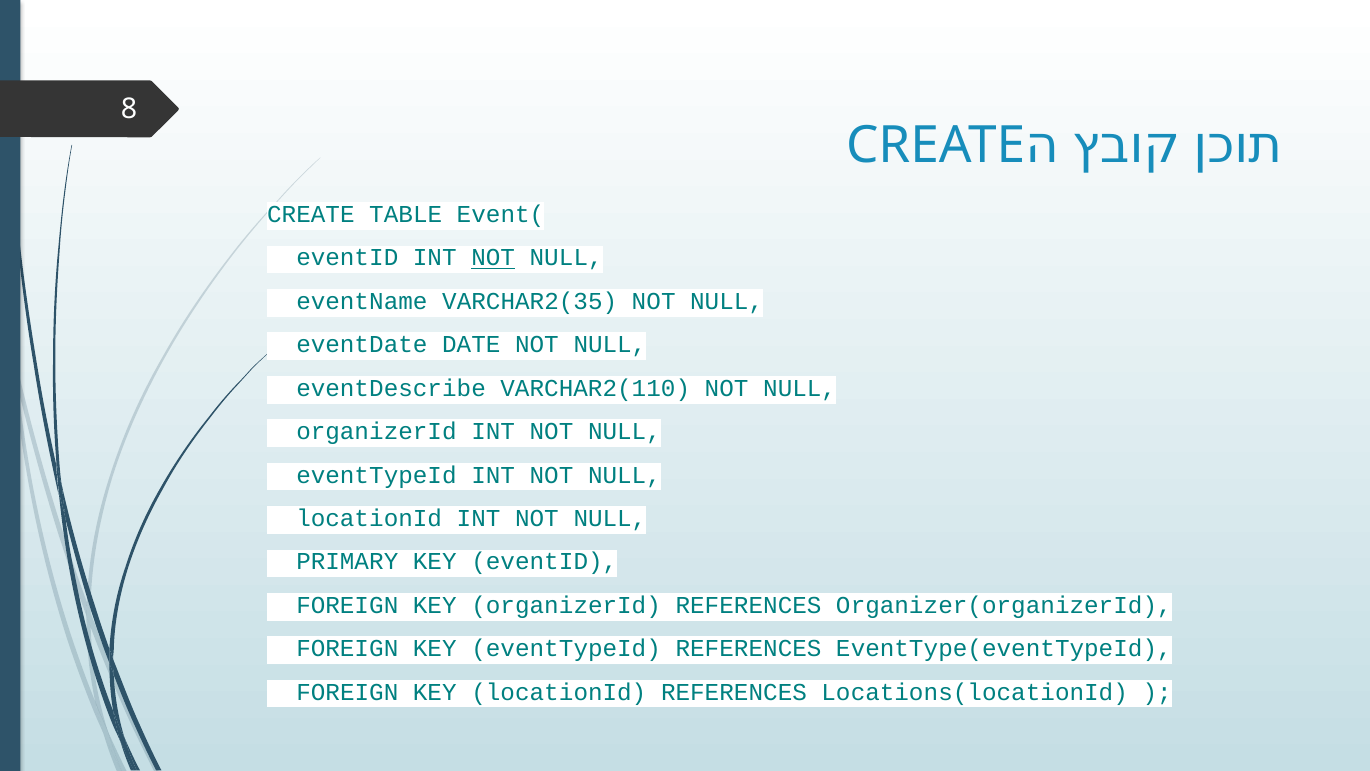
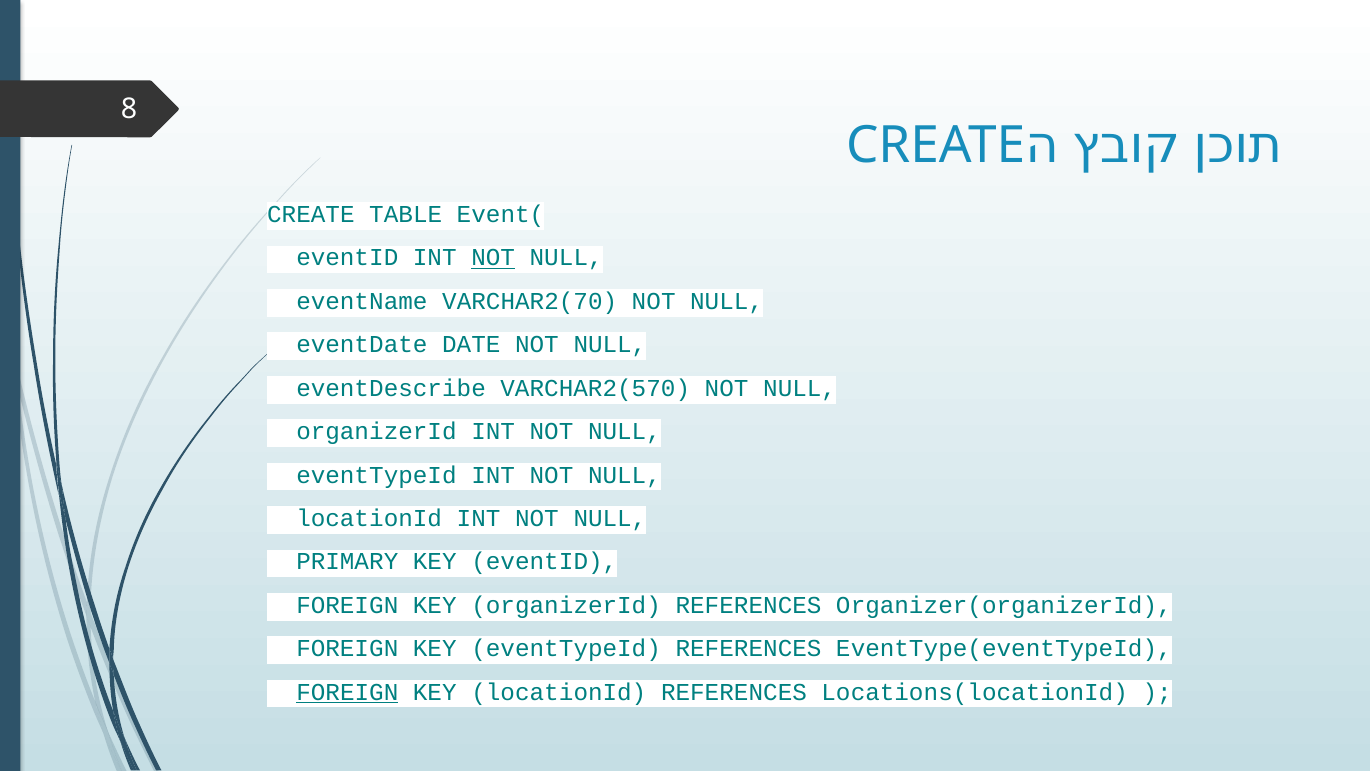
VARCHAR2(35: VARCHAR2(35 -> VARCHAR2(70 (530, 301)
VARCHAR2(110: VARCHAR2(110 -> VARCHAR2(570 (595, 388)
FOREIGN underline: none -> present (347, 692)
